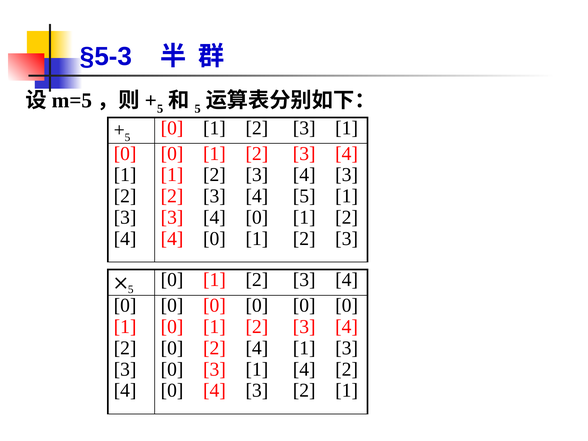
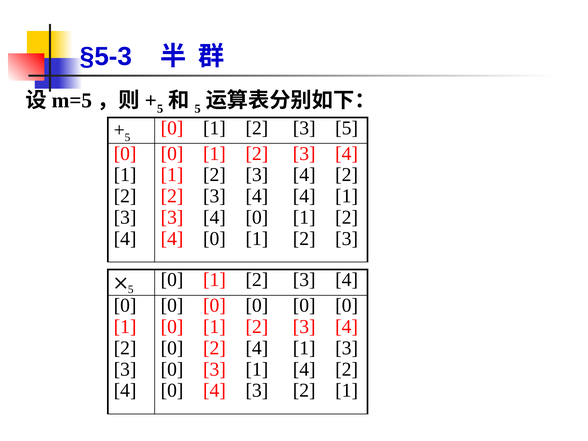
2 3 1: 1 -> 5 (347, 128)
3 4 3: 3 -> 2 (347, 175)
4 5: 5 -> 4 (304, 196)
